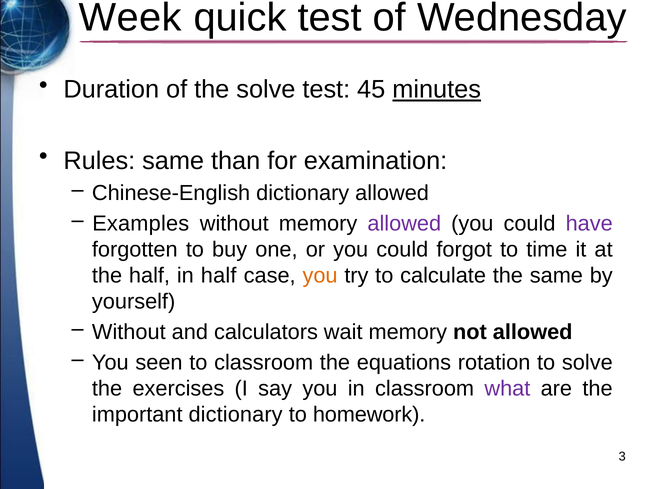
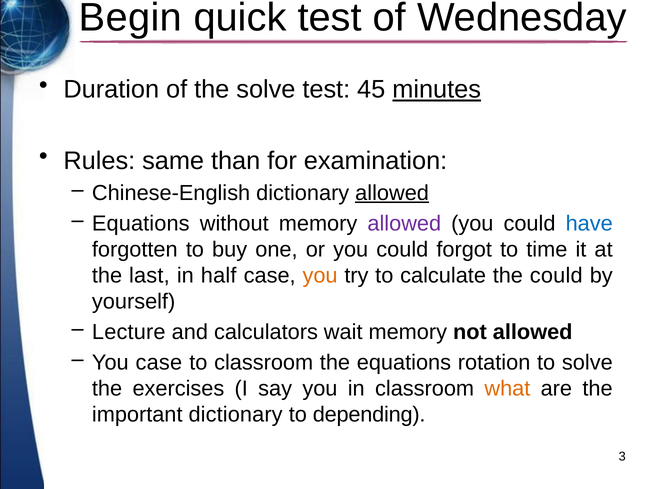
Week: Week -> Begin (130, 18)
allowed underline: none -> present (392, 193)
Examples: Examples -> Equations (141, 223)
have colour: purple -> blue (589, 223)
the half: half -> last (149, 276)
the same: same -> could (556, 276)
Without: Without -> Lecture (129, 332)
You seen: seen -> case (159, 362)
what colour: purple -> orange (507, 389)
homework: homework -> depending (369, 415)
